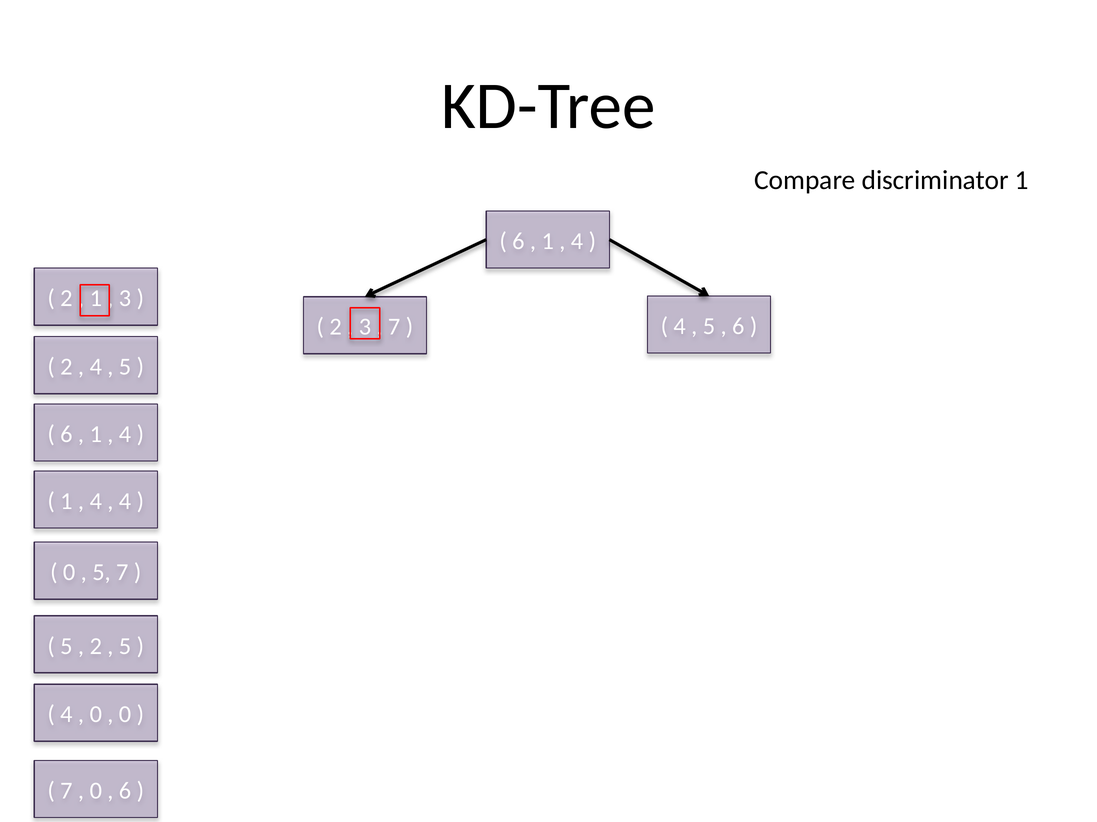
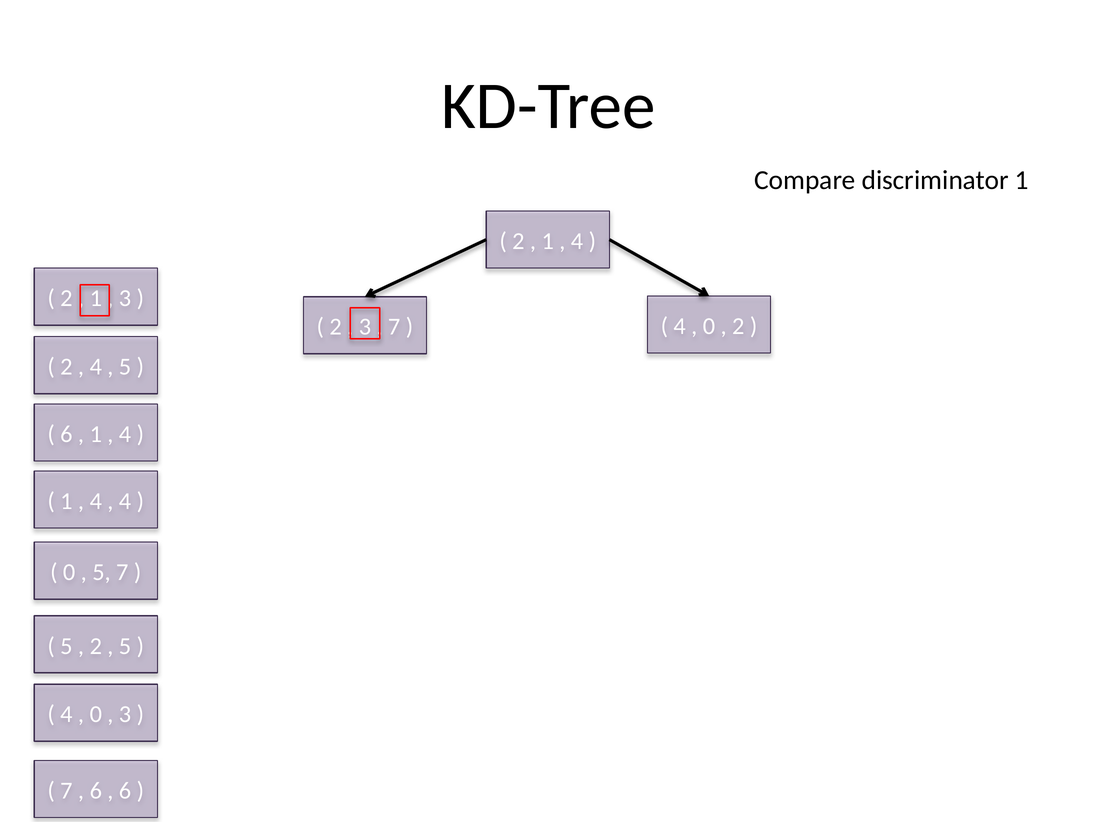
6: 6 -> 2 (518, 242)
5: 5 -> 0 (709, 327)
6: 6 -> 2 (738, 327)
0: 0 -> 3 (125, 715)
0: 0 -> 6 (96, 791)
